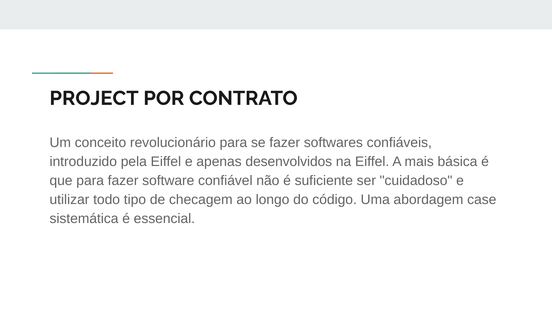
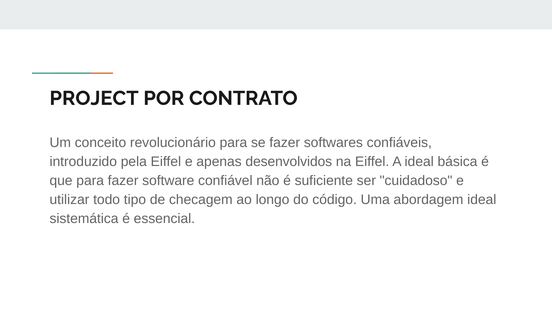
A mais: mais -> ideal (419, 162)
abordagem case: case -> ideal (482, 200)
